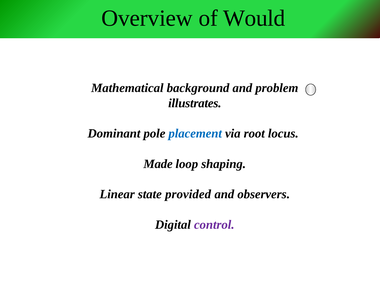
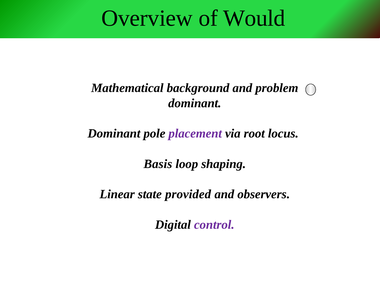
illustrates: illustrates -> dominant (195, 103)
placement colour: blue -> purple (195, 134)
Made: Made -> Basis (158, 164)
